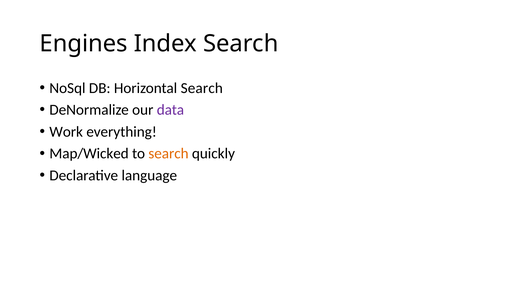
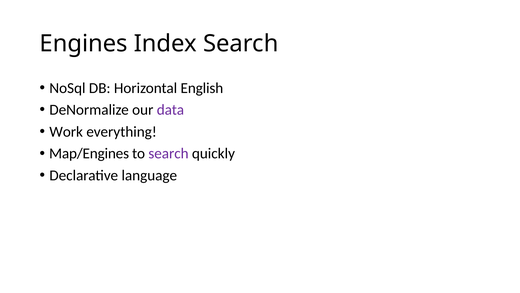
Horizontal Search: Search -> English (202, 88)
Map/Wicked: Map/Wicked -> Map/Engines (89, 153)
search colour: orange -> purple (168, 153)
